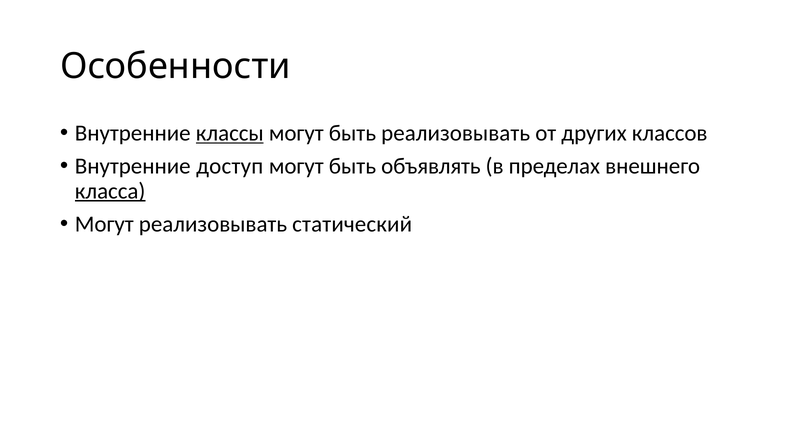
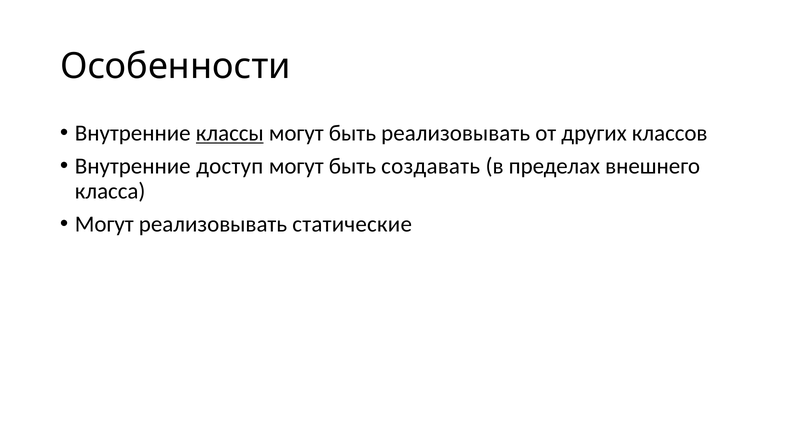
объявлять: объявлять -> создавать (431, 166)
класса underline: present -> none (110, 191)
статический: статический -> статические (352, 224)
